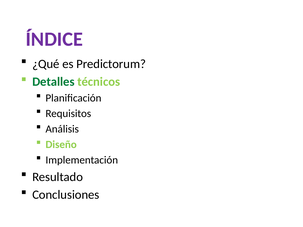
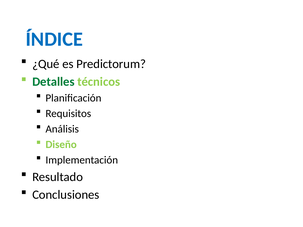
ÍNDICE colour: purple -> blue (54, 39)
